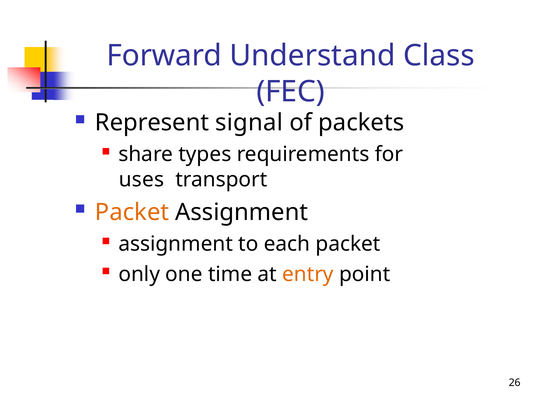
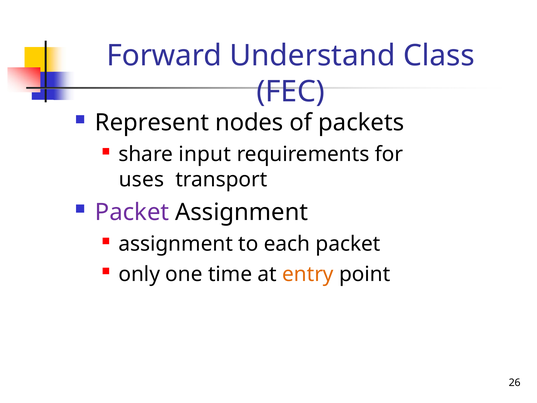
signal: signal -> nodes (249, 123)
types: types -> input (205, 154)
Packet colour: orange -> purple (132, 212)
